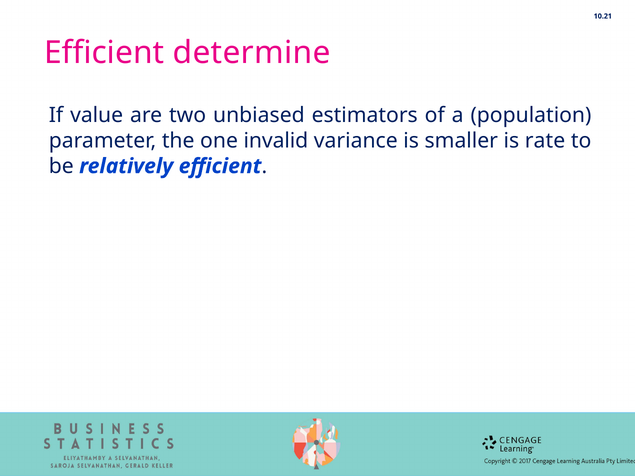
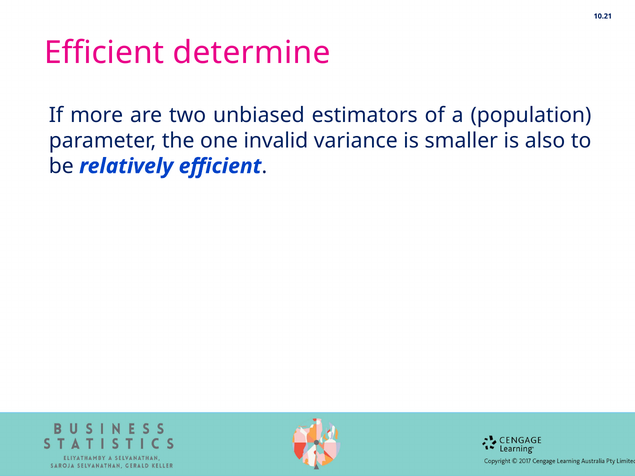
value: value -> more (97, 115)
rate: rate -> also (545, 141)
